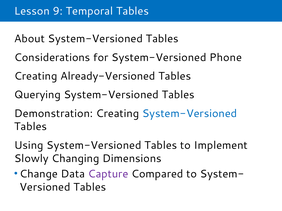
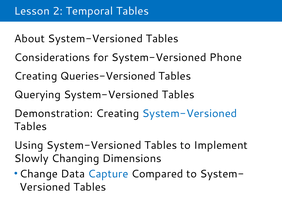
9: 9 -> 2 (58, 11)
Already-Versioned: Already-Versioned -> Queries-Versioned (108, 76)
Capture colour: purple -> blue (108, 174)
